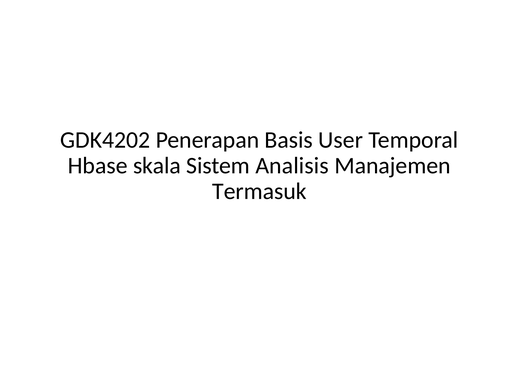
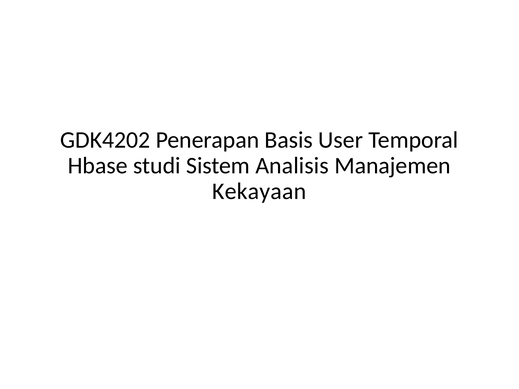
skala: skala -> studi (157, 166)
Termasuk: Termasuk -> Kekayaan (259, 191)
